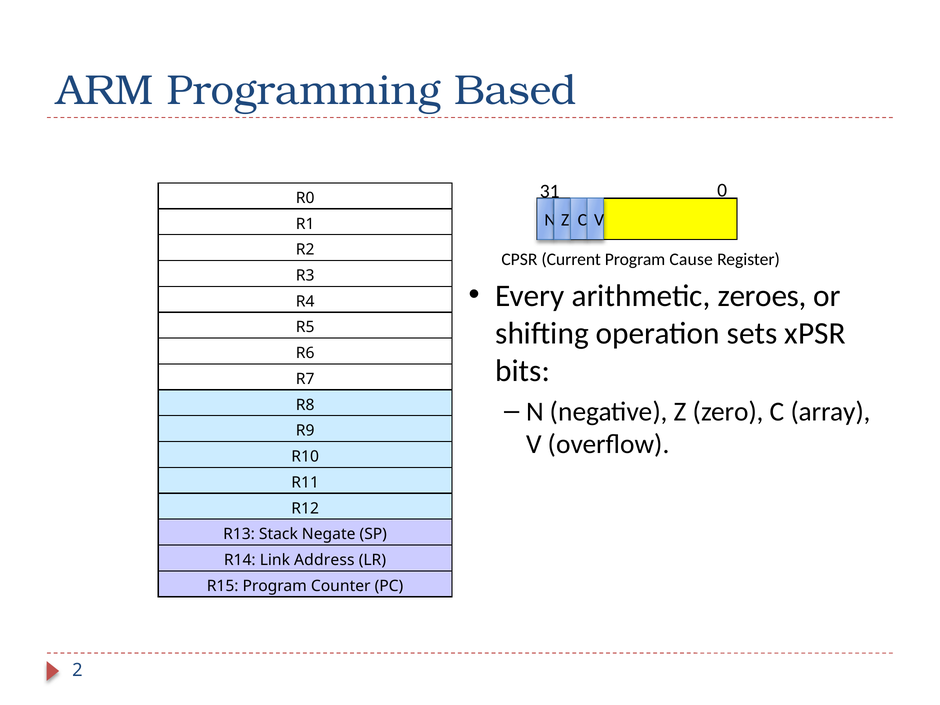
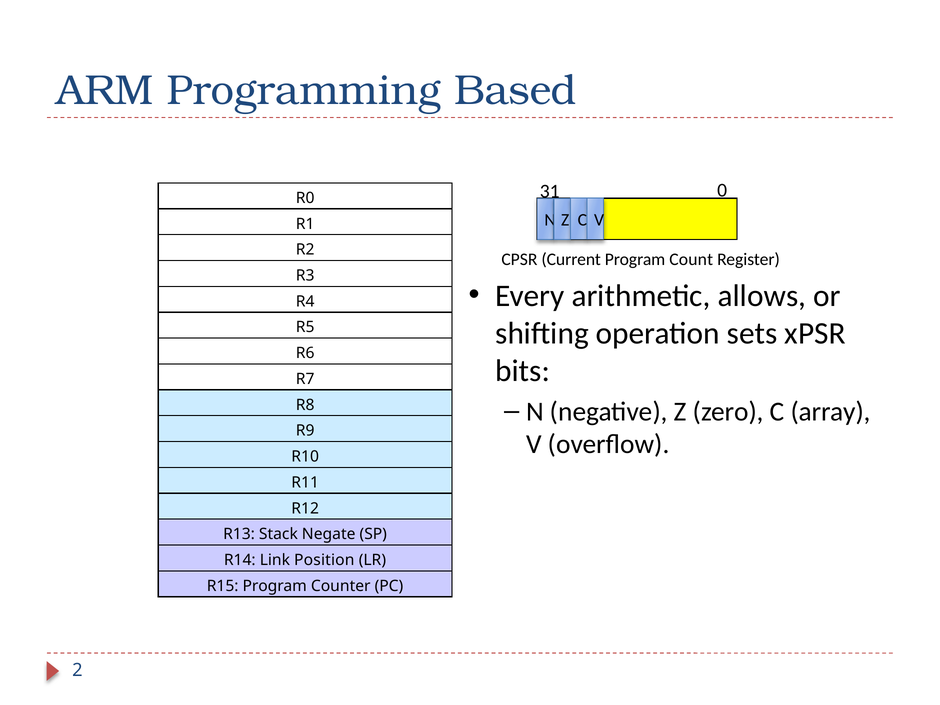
Cause: Cause -> Count (691, 259)
zeroes: zeroes -> allows (762, 296)
Address: Address -> Position (324, 560)
